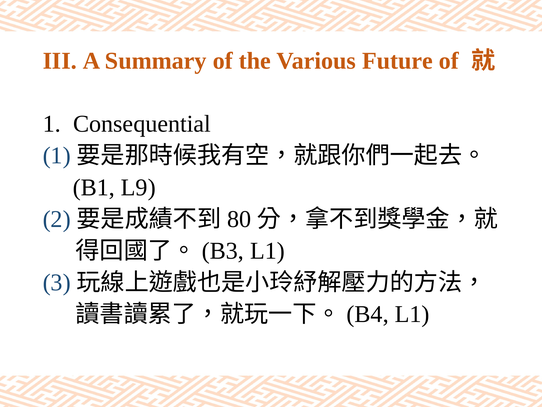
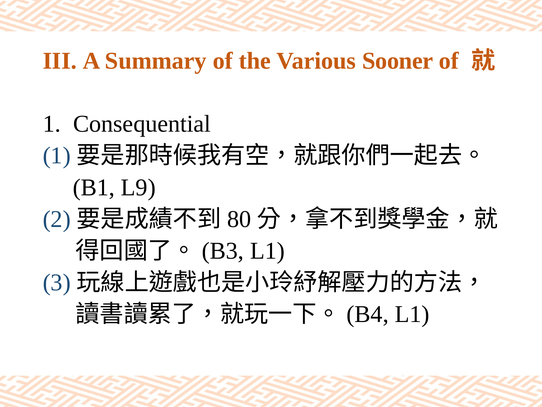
Future: Future -> Sooner (398, 61)
